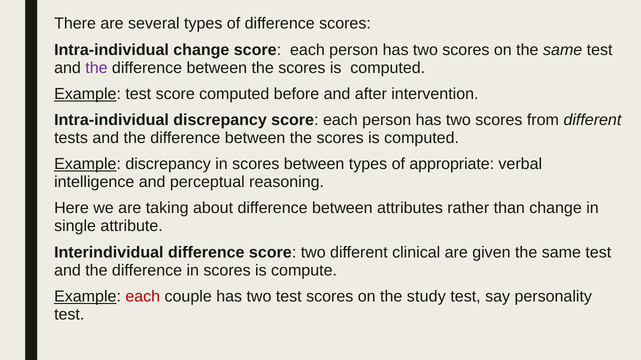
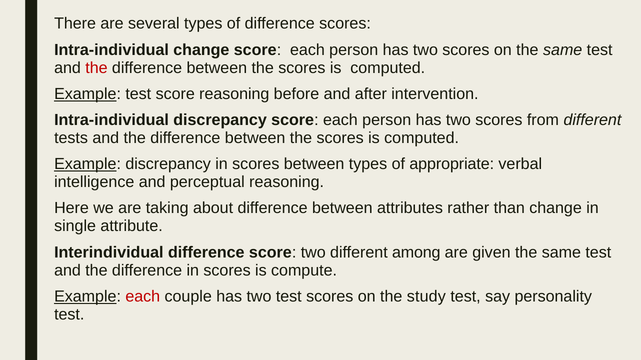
the colour: purple -> red (96, 68)
score computed: computed -> reasoning (234, 94)
clinical: clinical -> among (416, 253)
